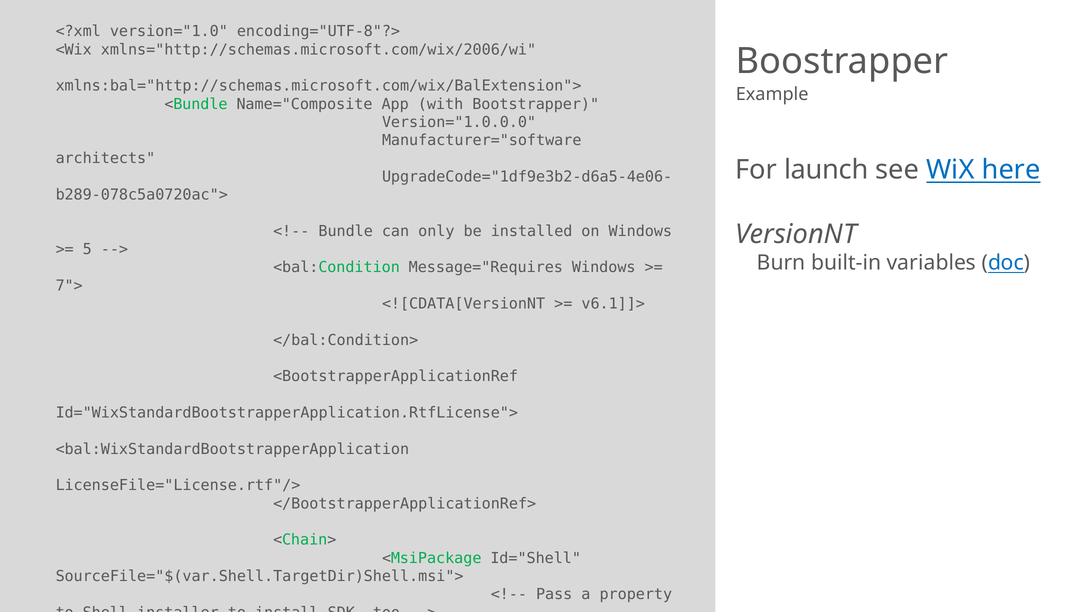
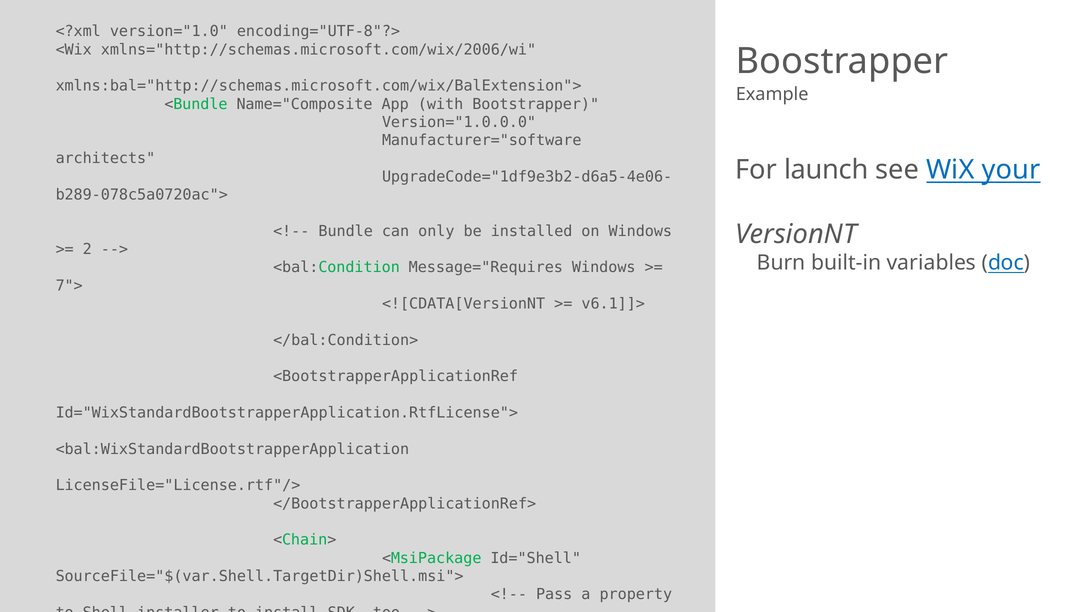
here: here -> your (1011, 170)
5: 5 -> 2 (87, 249)
